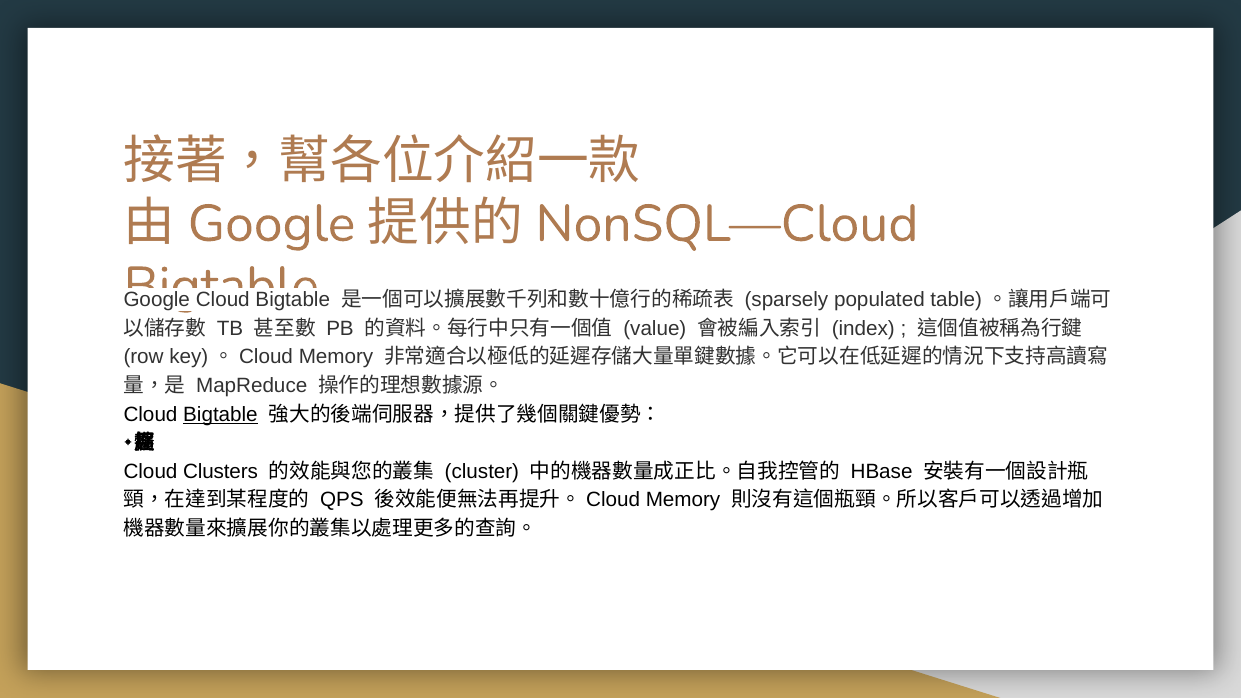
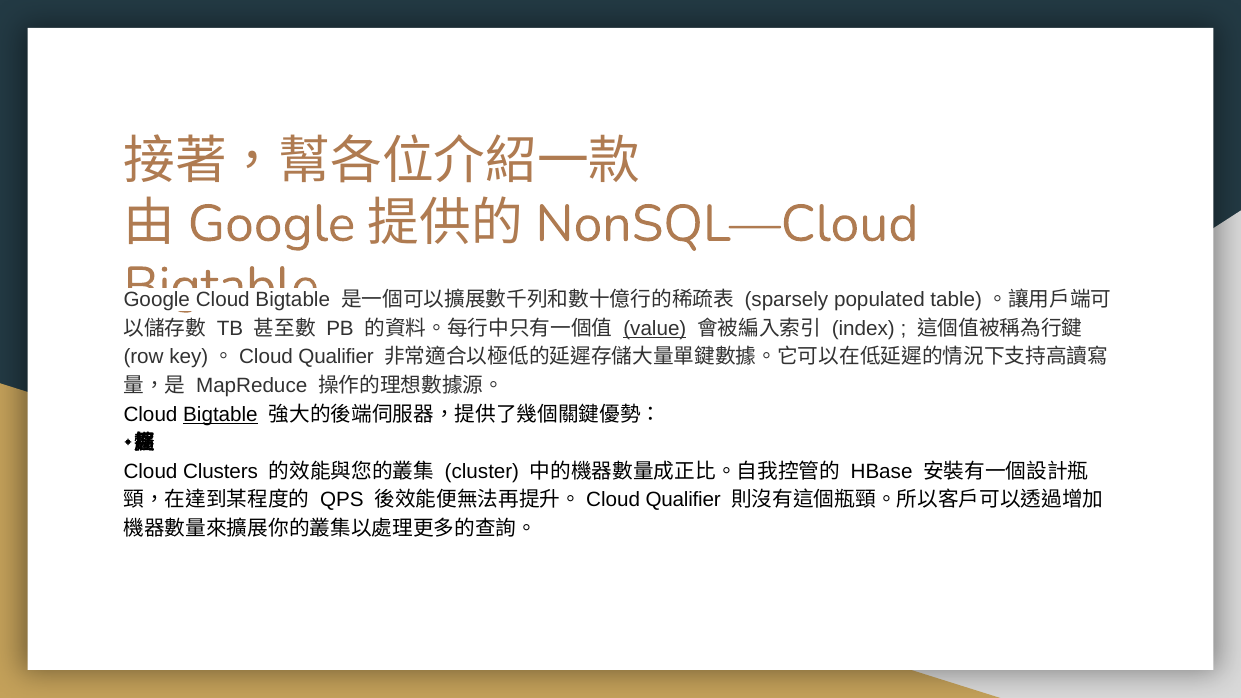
value underline: none -> present (655, 329)
Memory: Memory -> Qualifier (336, 357)
Memory: Memory -> Qualifier (683, 500)
